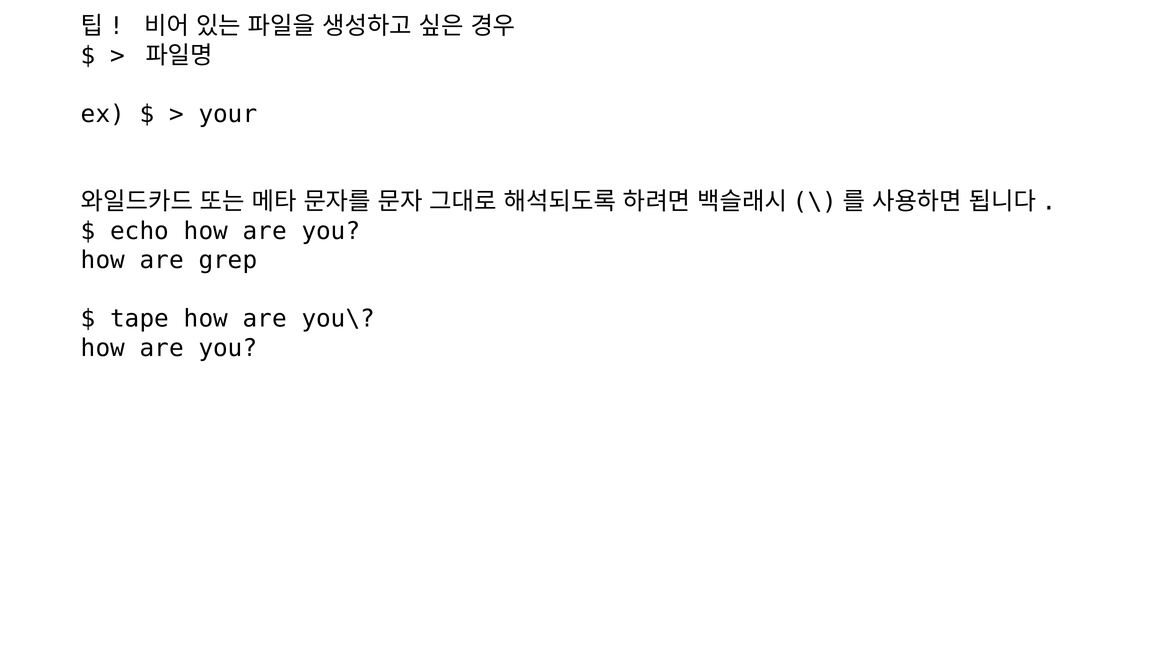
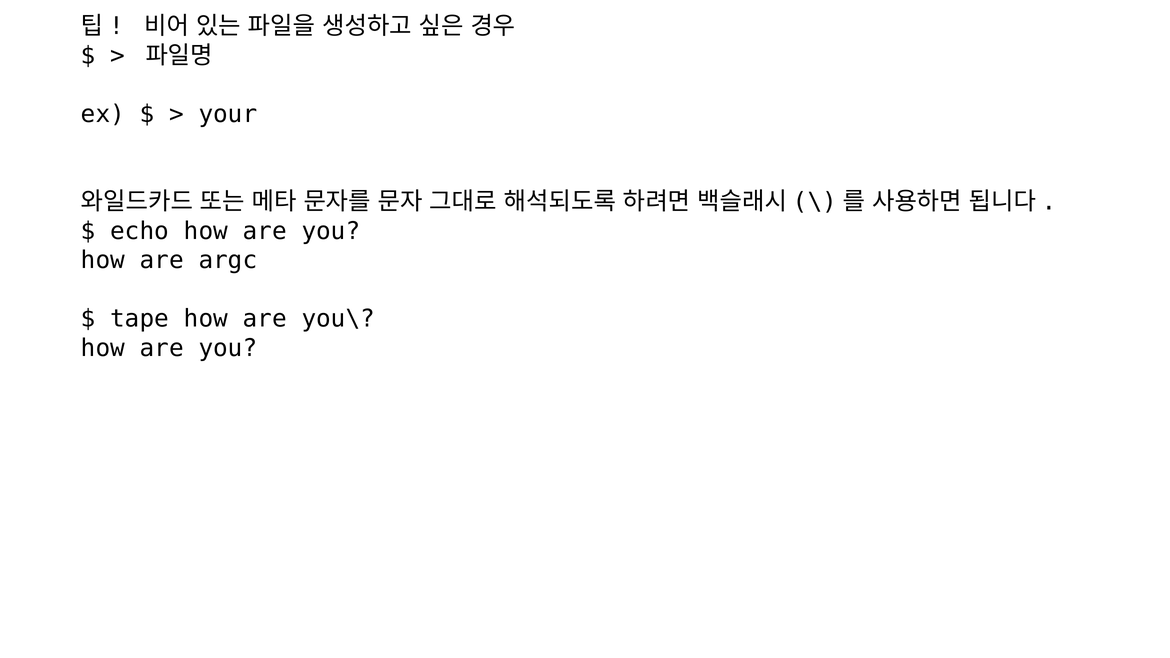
grep: grep -> argc (228, 260)
